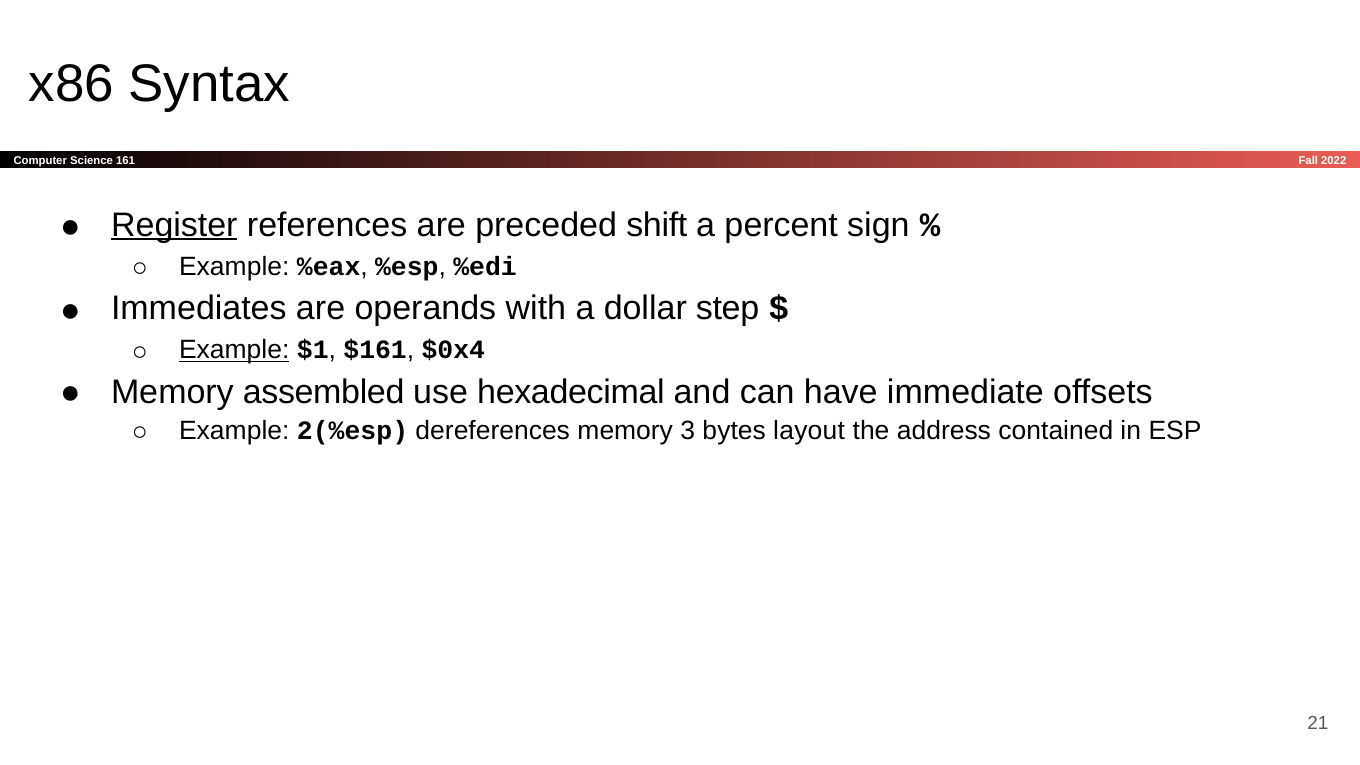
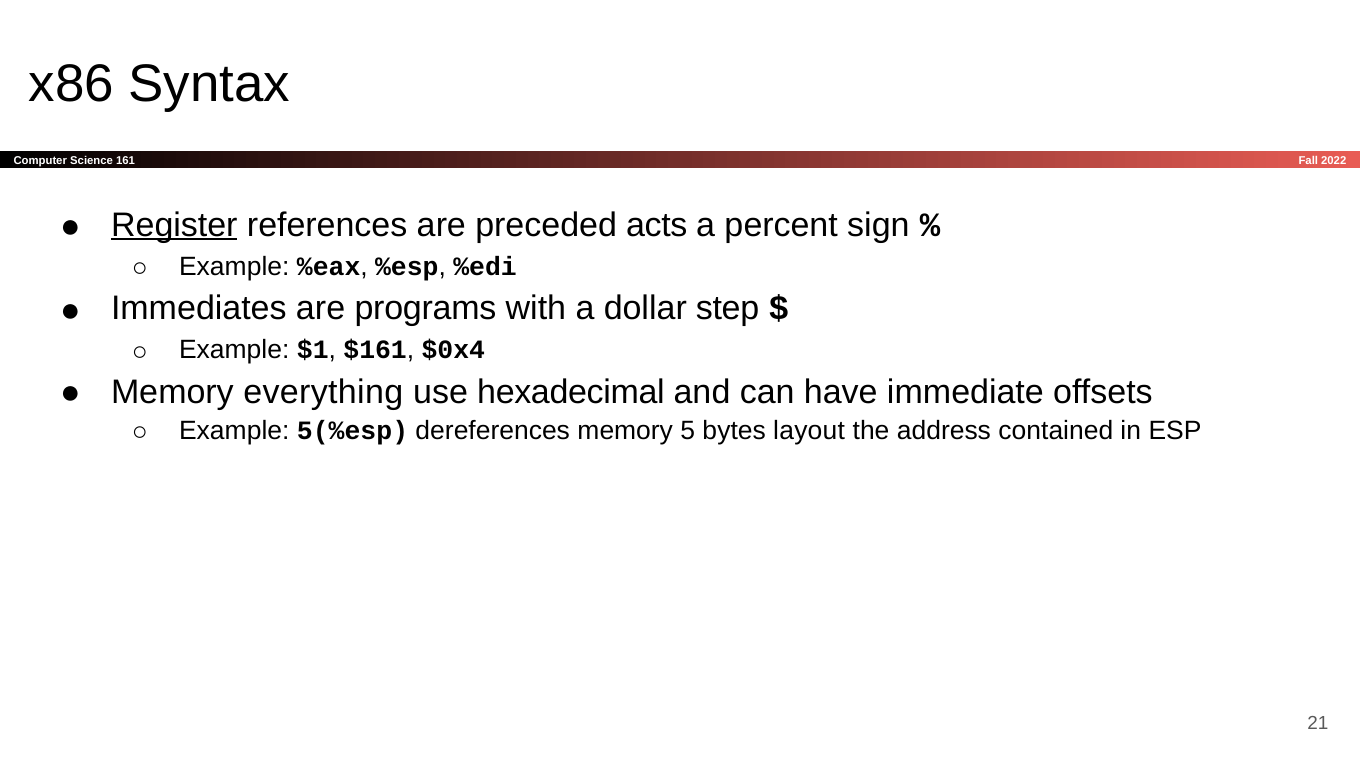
shift: shift -> acts (657, 225)
operands: operands -> programs (425, 309)
Example underline: present -> none (234, 350)
assembled: assembled -> everything (323, 392)
2(%esp: 2(%esp -> 5(%esp (353, 431)
3: 3 -> 5 (688, 431)
